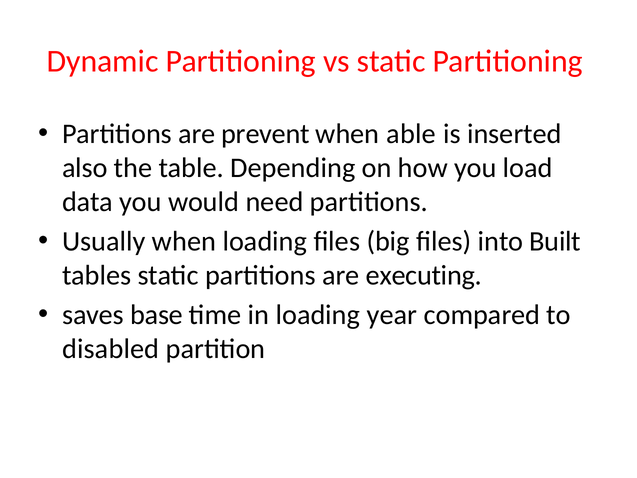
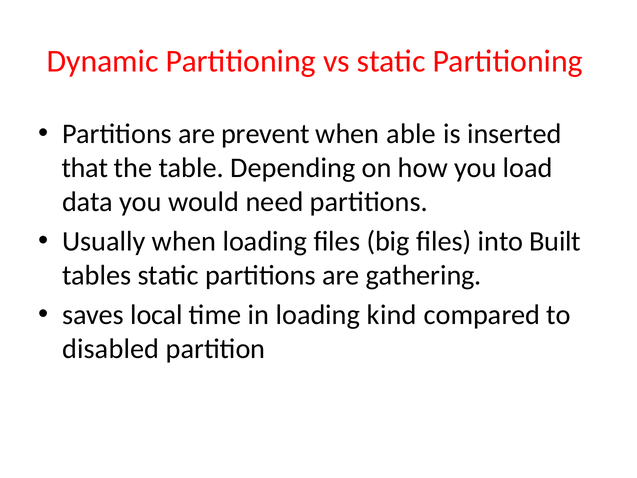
also: also -> that (85, 168)
executing: executing -> gathering (424, 275)
base: base -> local (157, 315)
year: year -> kind (392, 315)
